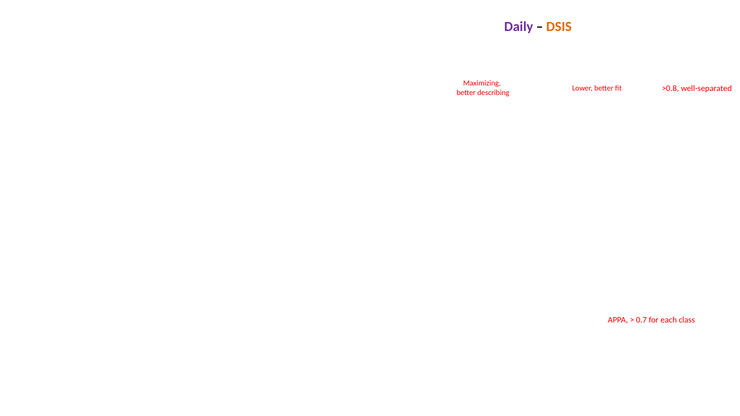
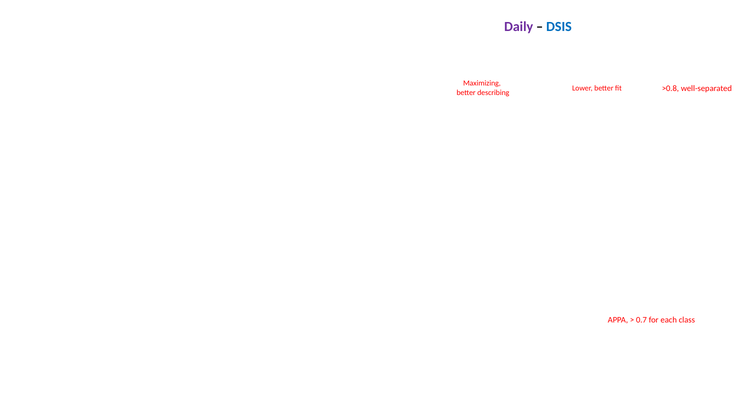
DSIS colour: orange -> blue (559, 27)
